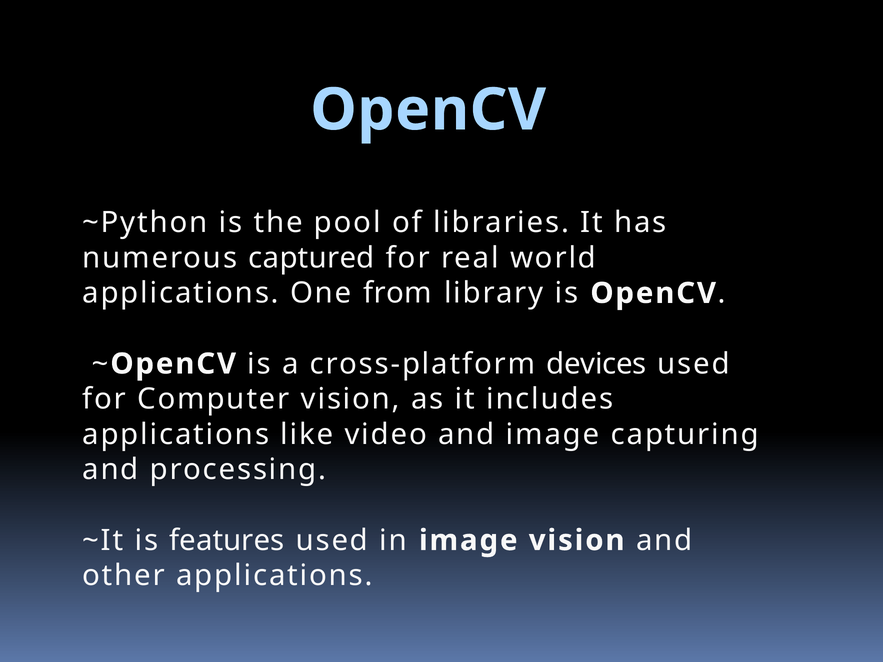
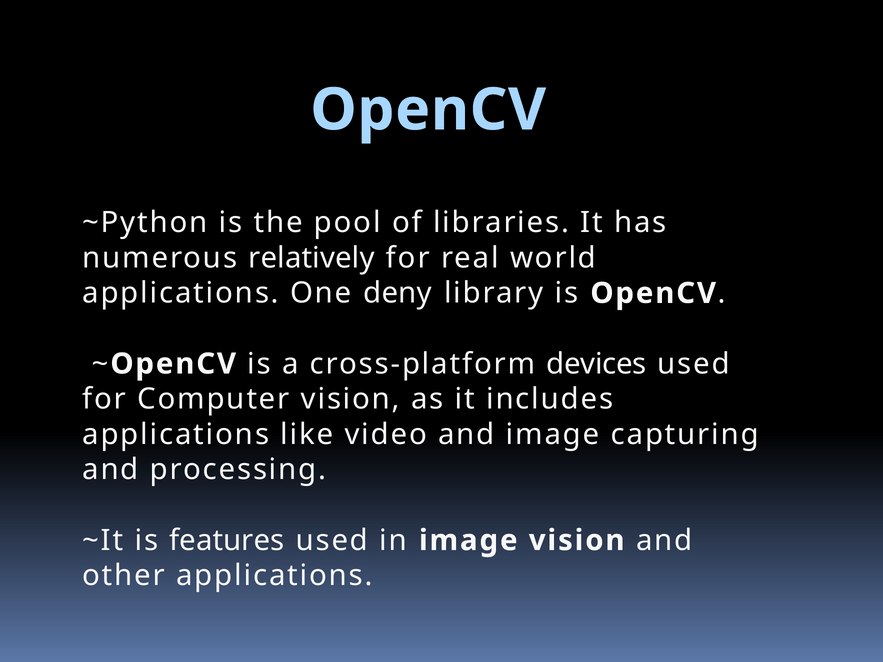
captured: captured -> relatively (312, 258)
from: from -> deny (398, 293)
